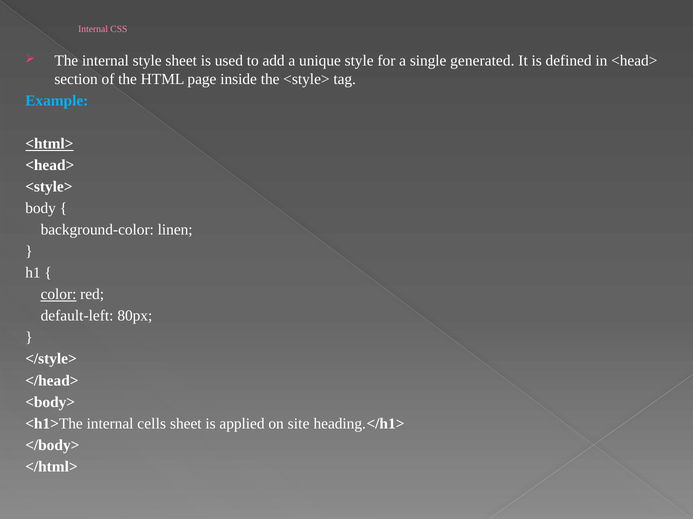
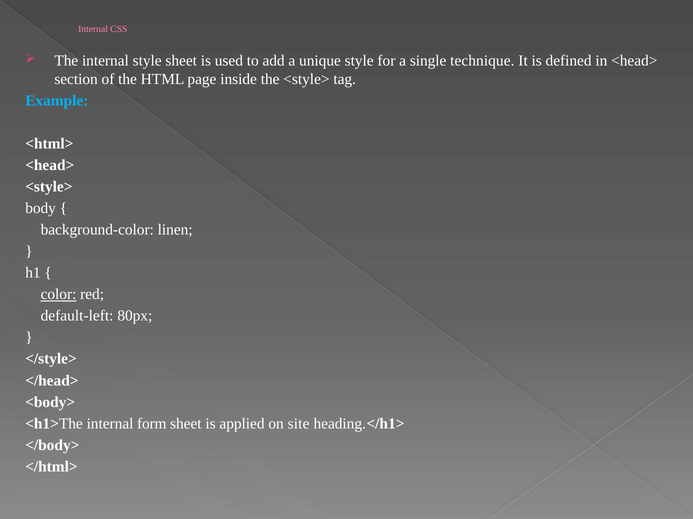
generated: generated -> technique (482, 61)
<html> underline: present -> none (49, 144)
cells: cells -> form (152, 424)
